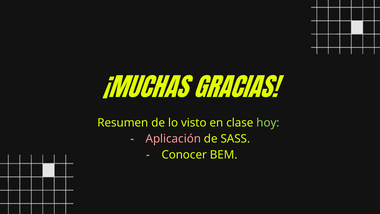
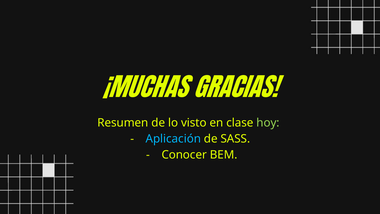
Aplicación colour: pink -> light blue (173, 139)
